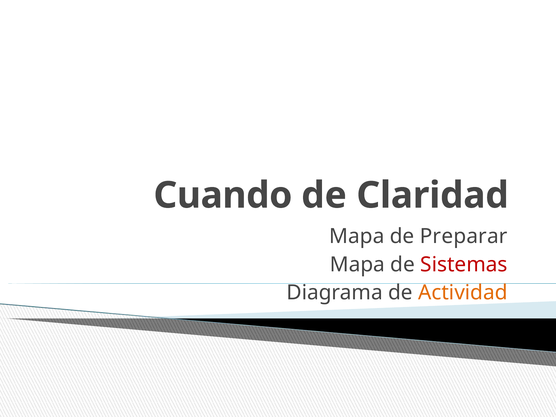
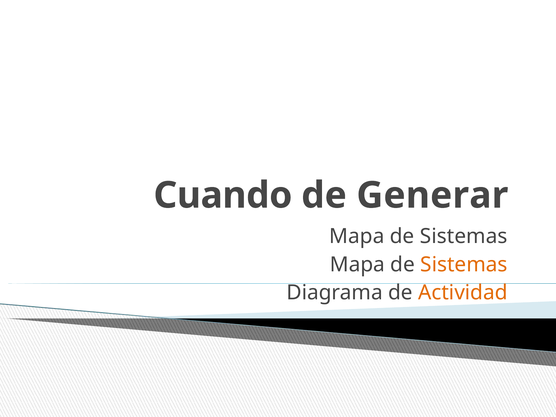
Claridad: Claridad -> Generar (432, 195)
Preparar: Preparar -> Sistemas (464, 236)
Sistemas colour: red -> orange (464, 264)
